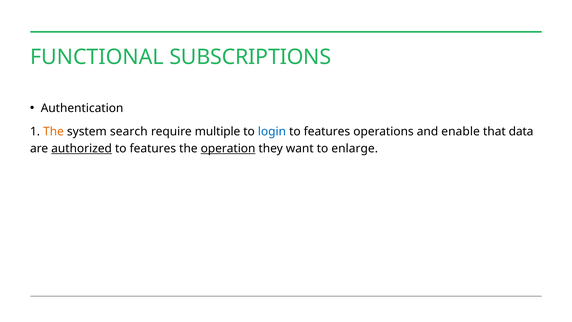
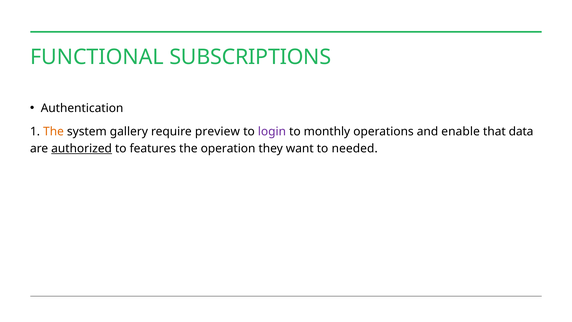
search: search -> gallery (129, 131)
multiple: multiple -> preview (217, 131)
login colour: blue -> purple (272, 131)
features: features -> monthly (327, 131)
operation underline: present -> none (228, 148)
enlarge: enlarge -> needed (355, 148)
